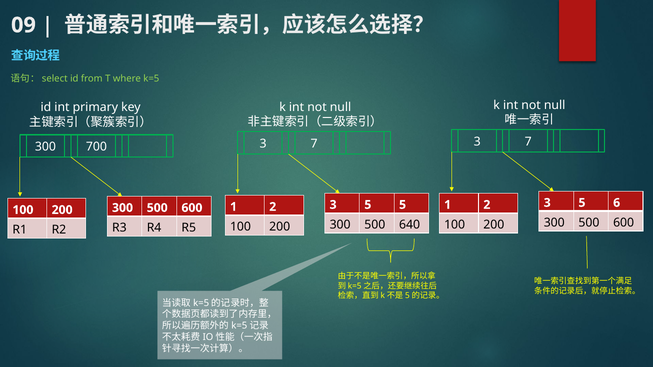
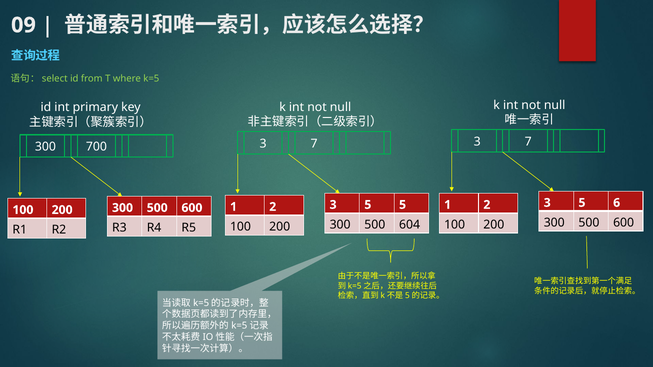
640: 640 -> 604 (410, 225)
